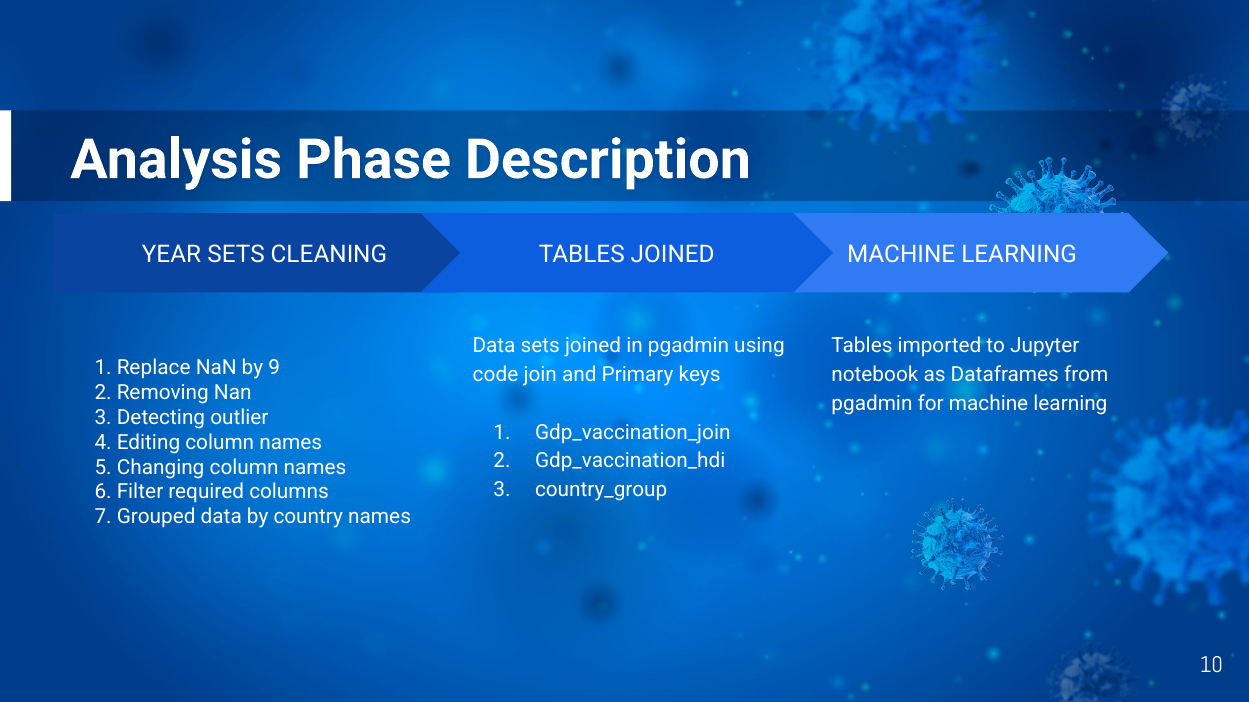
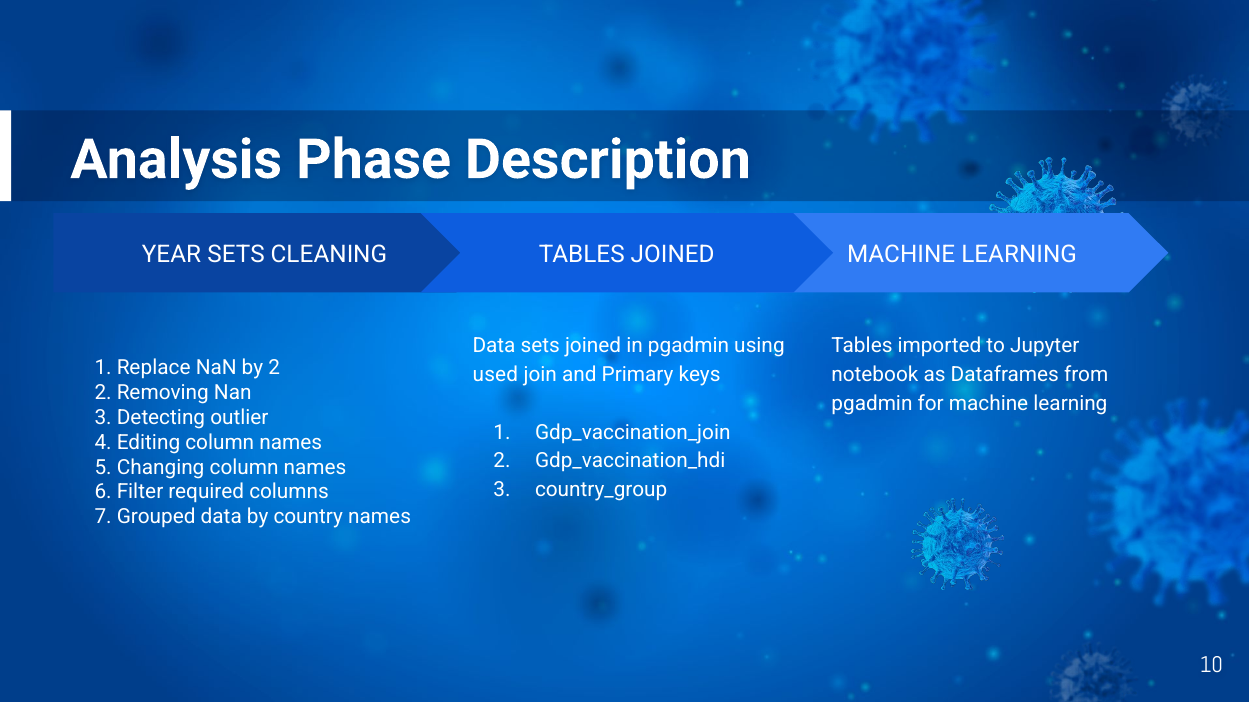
by 9: 9 -> 2 (274, 368)
code: code -> used (495, 375)
